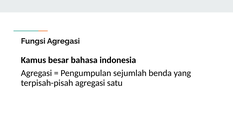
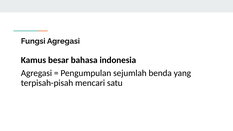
terpisah-pisah agregasi: agregasi -> mencari (90, 83)
